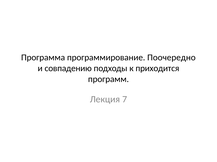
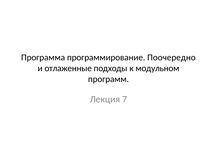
совпадению: совпадению -> отлаженные (68, 69)
приходится: приходится -> модульном (157, 69)
